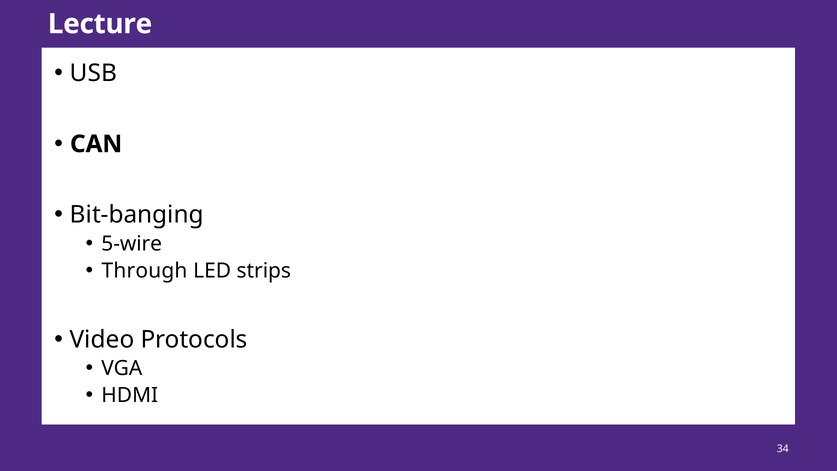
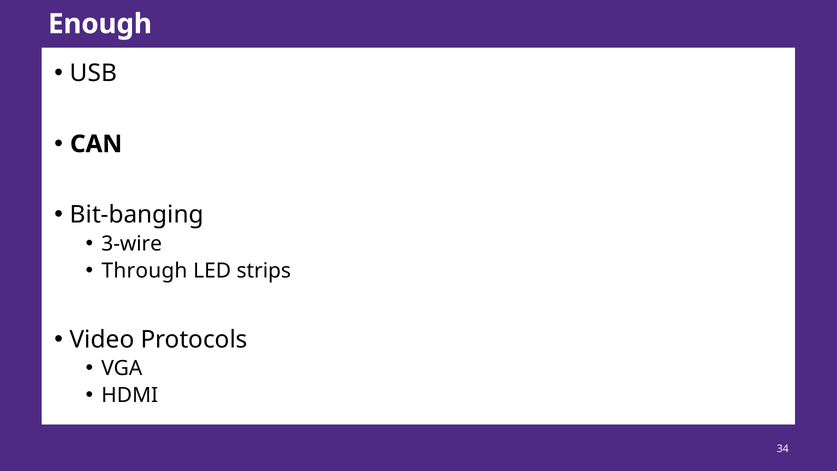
Lecture: Lecture -> Enough (100, 24)
5-wire: 5-wire -> 3-wire (132, 244)
